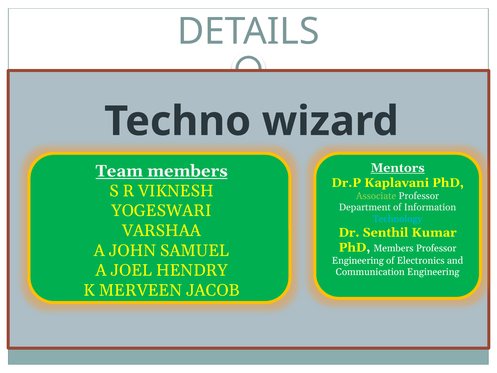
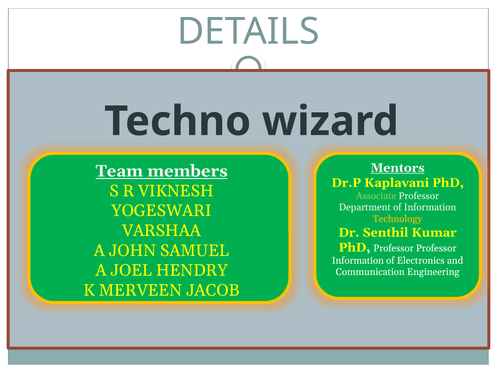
Technology colour: light blue -> yellow (398, 219)
PhD Members: Members -> Professor (393, 248)
Engineering: Engineering -> Information (358, 260)
